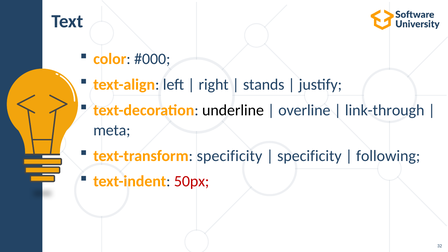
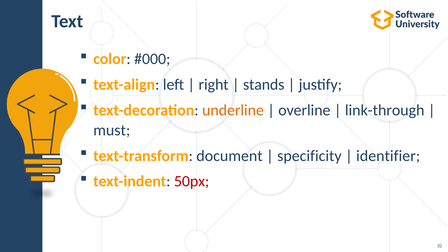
underline colour: black -> orange (233, 110)
meta: meta -> must (112, 130)
text-transform specificity: specificity -> document (230, 156)
following: following -> identifier (388, 156)
